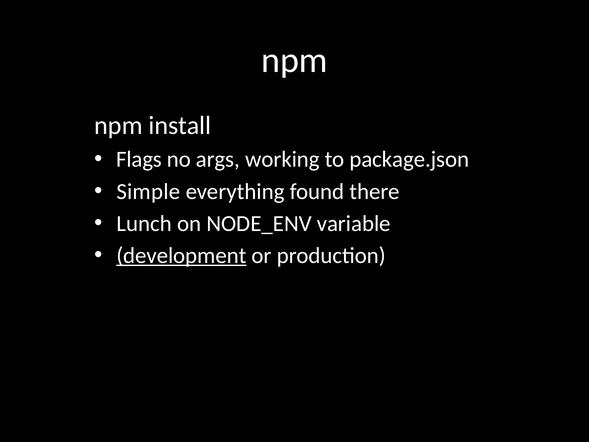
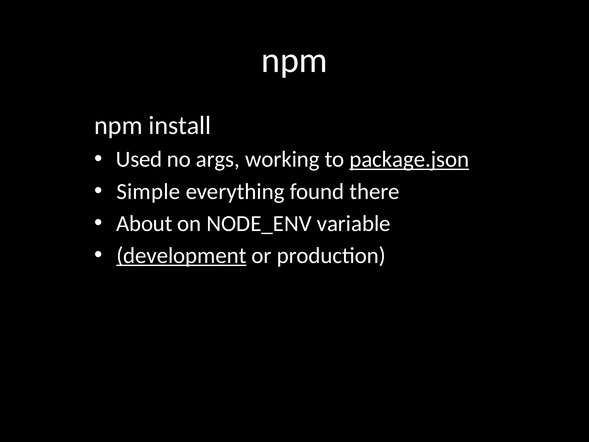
Flags: Flags -> Used (139, 159)
package.json underline: none -> present (409, 159)
Lunch: Lunch -> About (144, 223)
